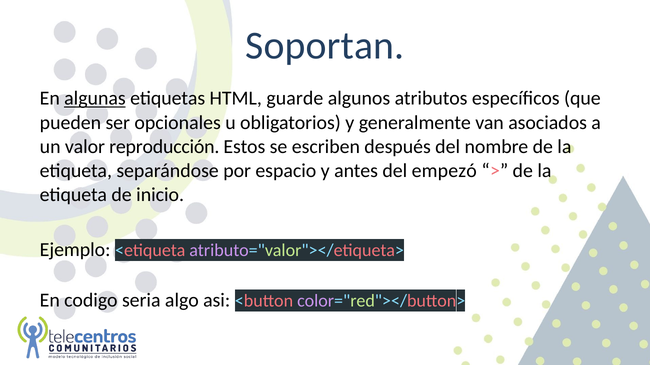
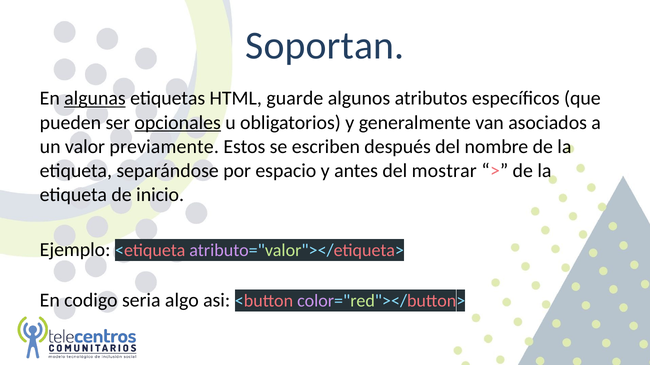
opcionales underline: none -> present (178, 123)
reproducción: reproducción -> previamente (164, 147)
empezó: empezó -> mostrar (444, 171)
